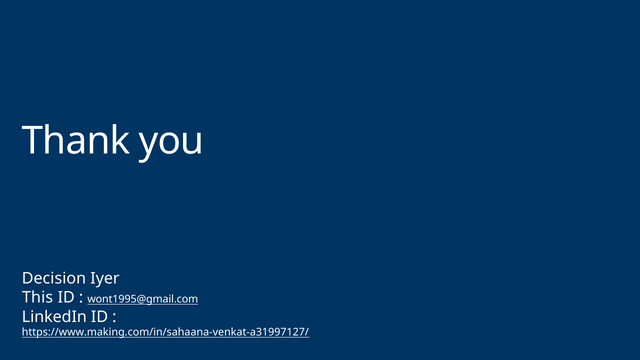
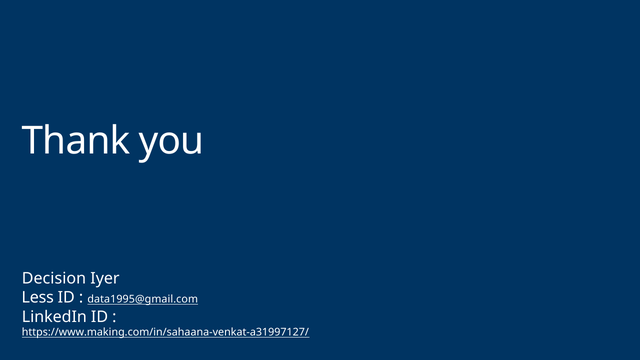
This: This -> Less (38, 298)
wont1995@gmail.com: wont1995@gmail.com -> data1995@gmail.com (143, 299)
